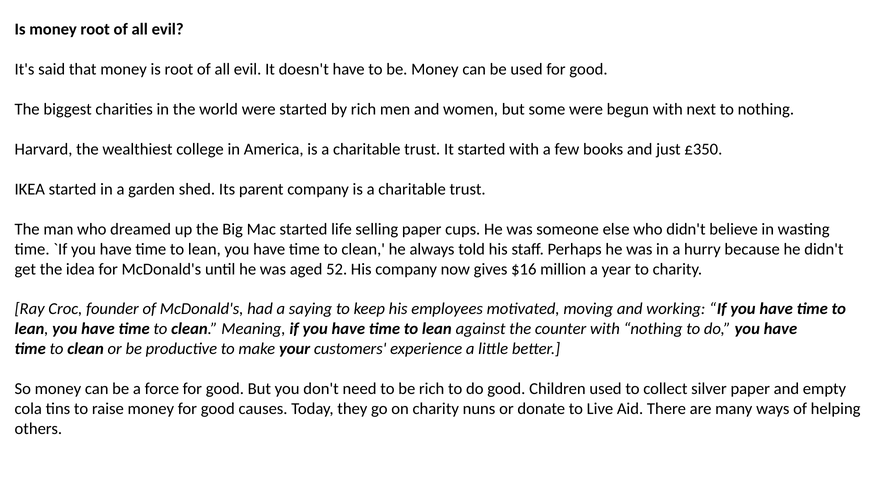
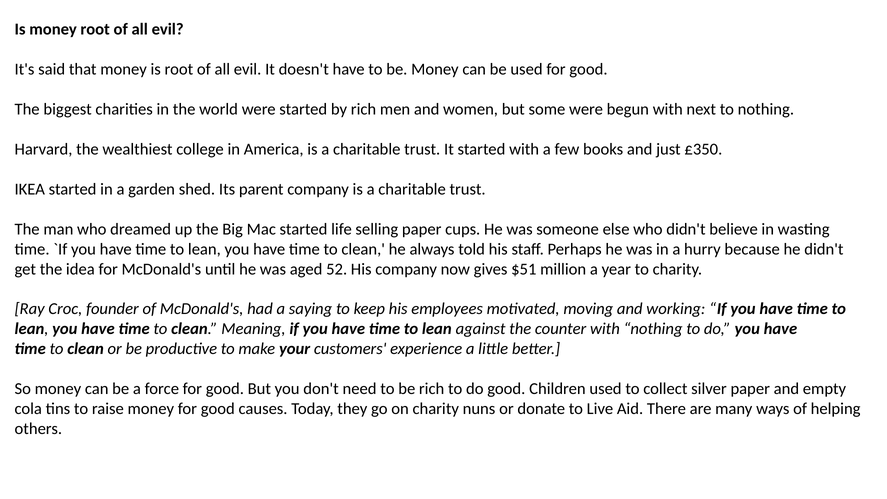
$16: $16 -> $51 (524, 269)
